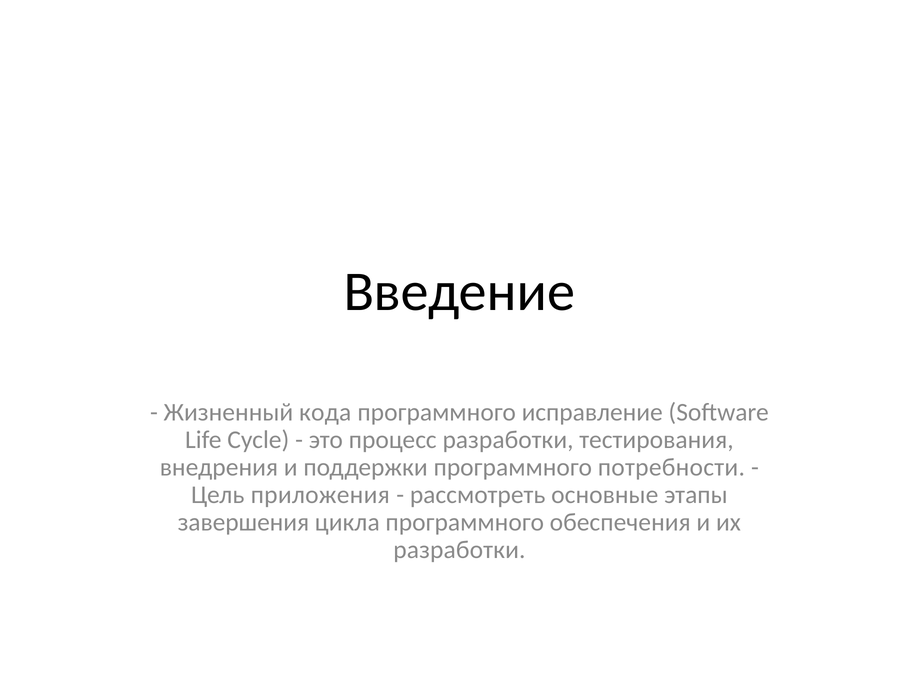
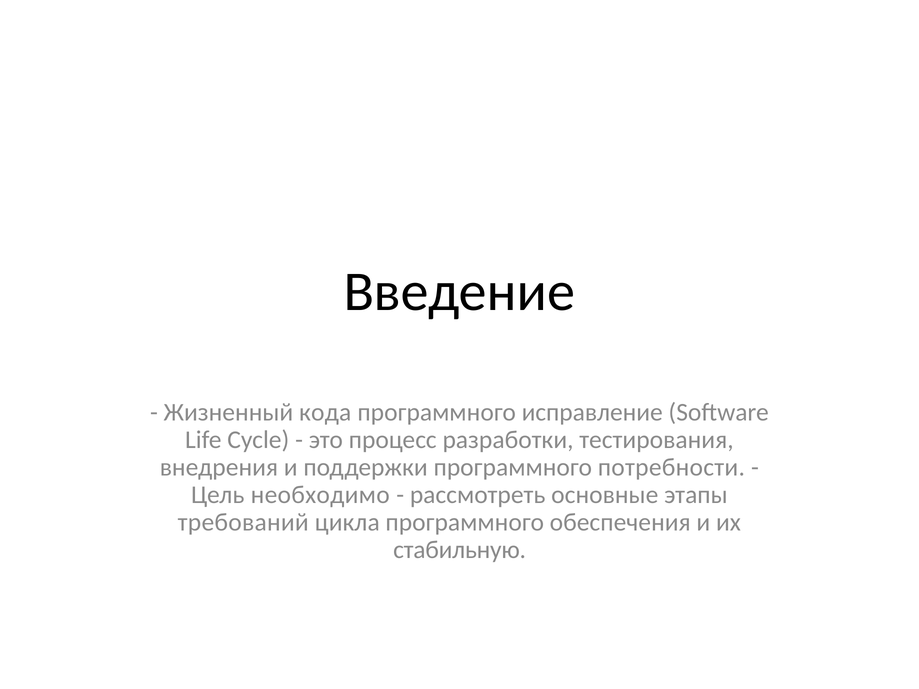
приложения: приложения -> необходимо (320, 495)
завершения: завершения -> требований (243, 523)
разработки: разработки -> стабильную (460, 550)
